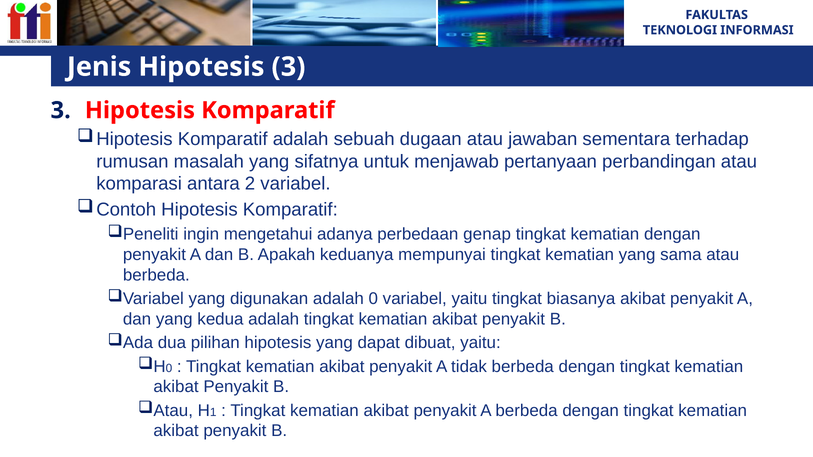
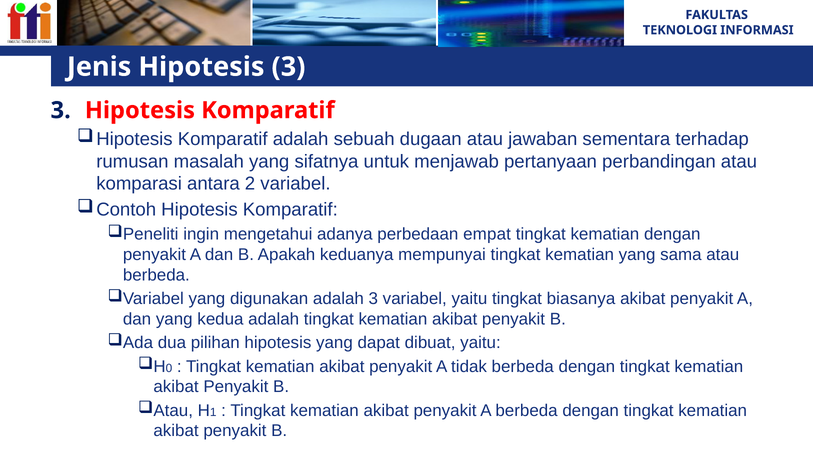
genap: genap -> empat (487, 235)
adalah 0: 0 -> 3 (373, 299)
